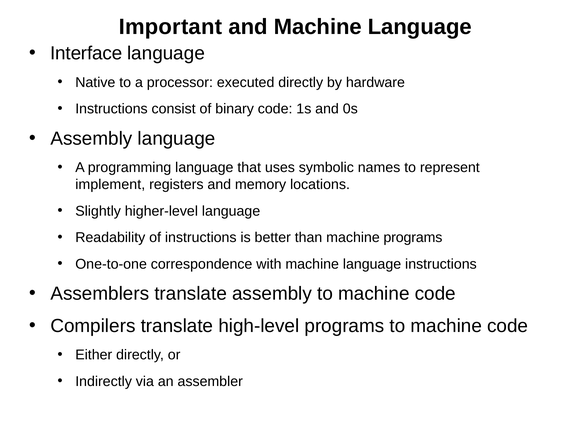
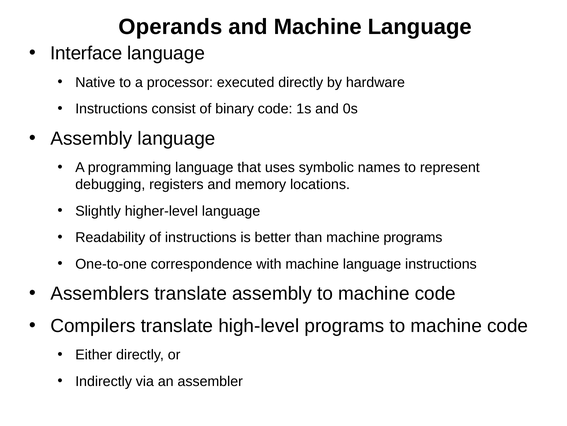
Important: Important -> Operands (170, 27)
implement: implement -> debugging (110, 184)
